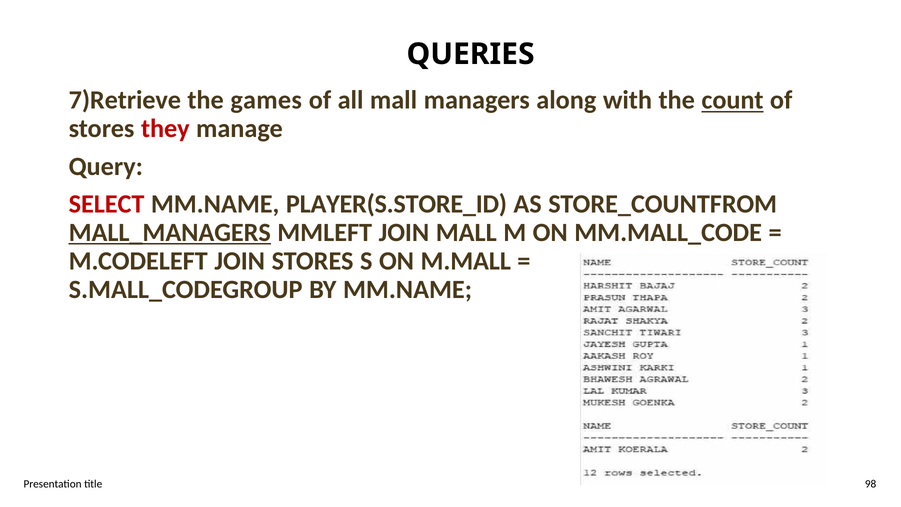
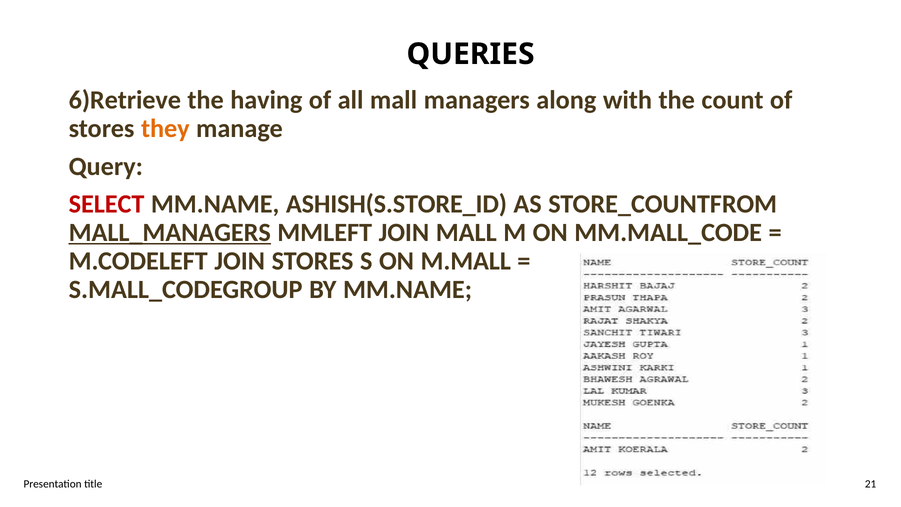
7)Retrieve: 7)Retrieve -> 6)Retrieve (125, 100)
games: games -> having (266, 100)
count underline: present -> none (733, 100)
they colour: red -> orange (165, 129)
PLAYER(S.STORE_ID: PLAYER(S.STORE_ID -> ASHISH(S.STORE_ID (396, 204)
98: 98 -> 21 (871, 484)
